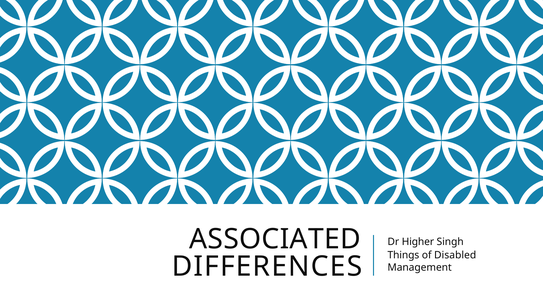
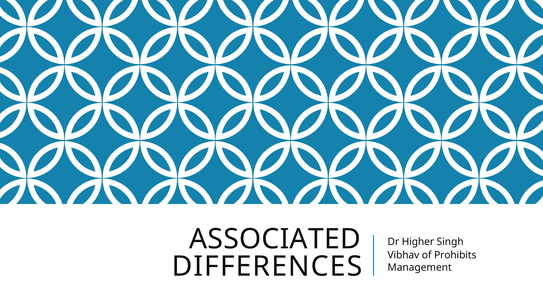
Things: Things -> Vibhav (403, 255)
Disabled: Disabled -> Prohibits (455, 255)
